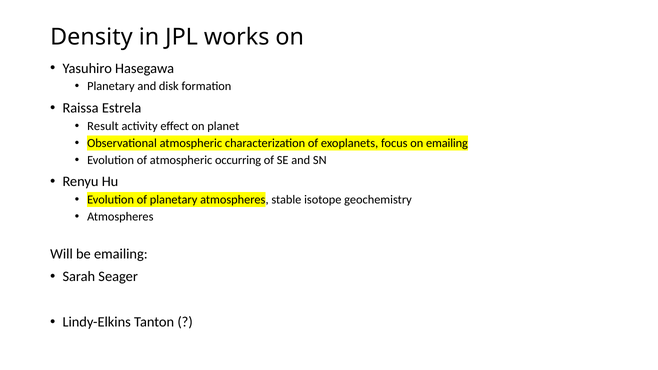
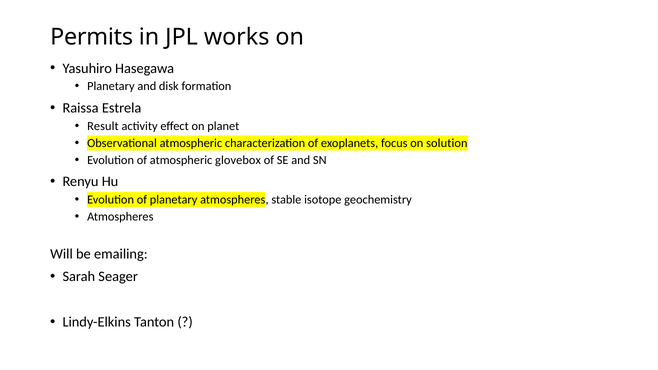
Density: Density -> Permits (92, 37)
on emailing: emailing -> solution (447, 143)
occurring: occurring -> glovebox (238, 160)
